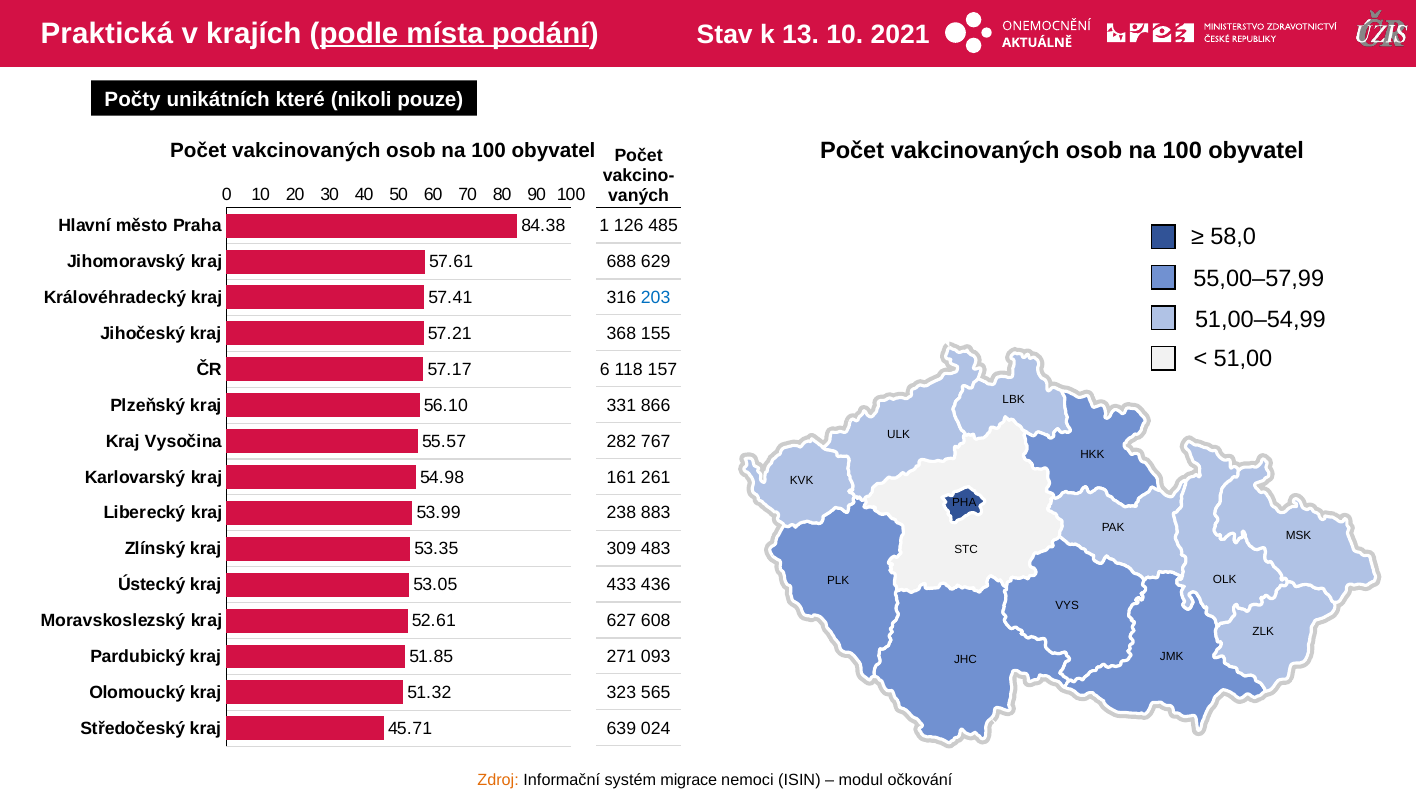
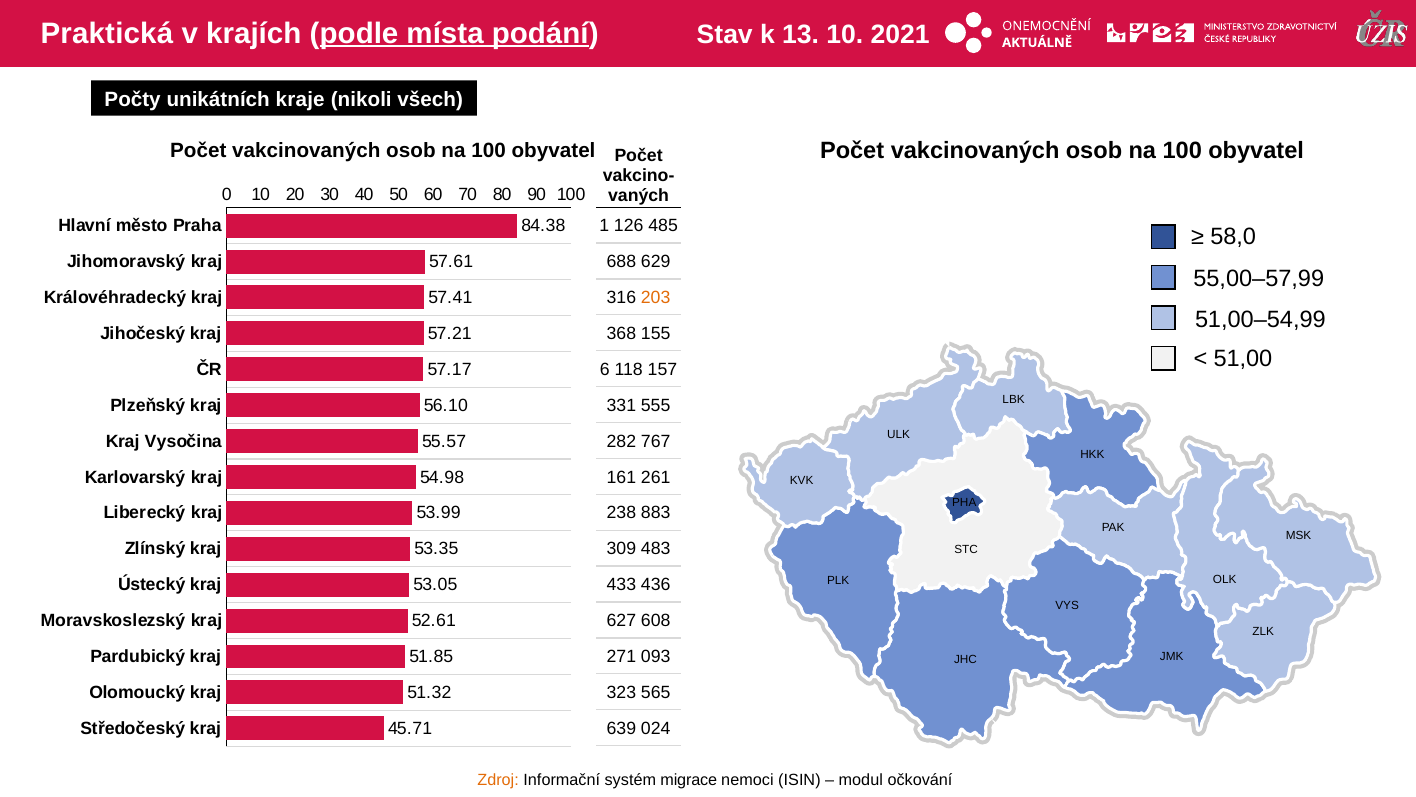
které: které -> kraje (300, 100)
pouze: pouze -> všech (430, 100)
203 colour: blue -> orange (656, 298)
866: 866 -> 555 (656, 405)
